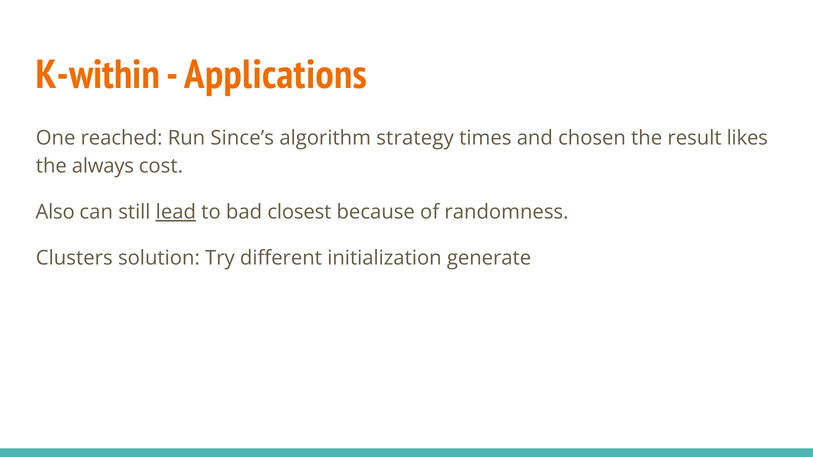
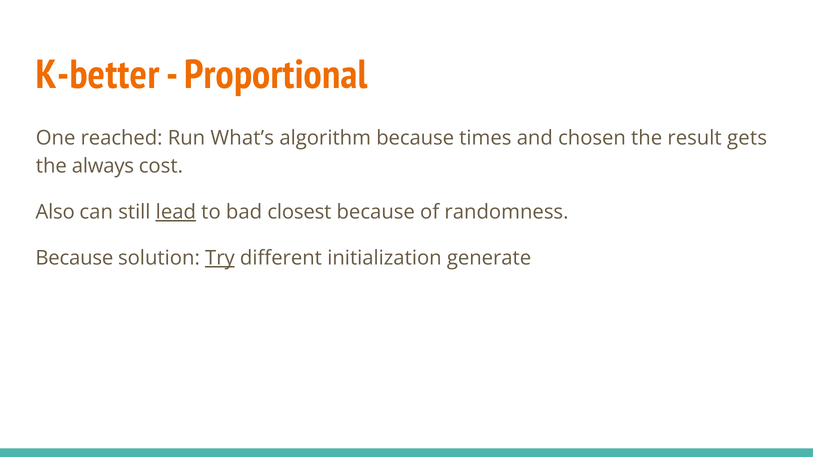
K-within: K-within -> K-better (98, 75)
Applications: Applications -> Proportional (276, 75)
Since’s: Since’s -> What’s (242, 138)
algorithm strategy: strategy -> because (415, 138)
likes: likes -> gets (747, 138)
Clusters: Clusters -> Because (74, 258)
Try underline: none -> present (220, 258)
